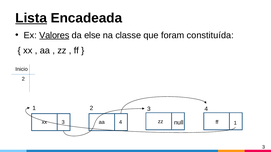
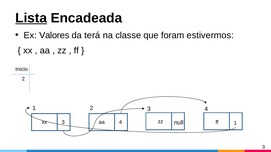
Valores underline: present -> none (54, 35)
else: else -> terá (92, 35)
constituída: constituída -> estivermos (210, 35)
